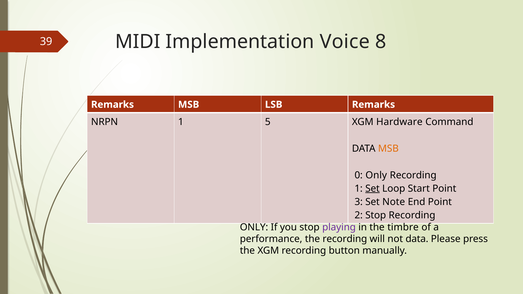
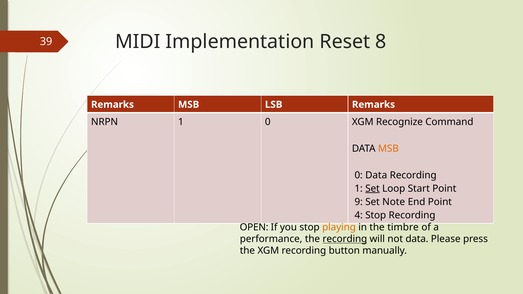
Voice: Voice -> Reset (345, 42)
1 5: 5 -> 0 (268, 122)
Hardware: Hardware -> Recognize (399, 122)
0 Only: Only -> Data (376, 175)
3: 3 -> 9 (359, 202)
2: 2 -> 4 (359, 215)
ONLY: ONLY -> OPEN (254, 227)
playing colour: purple -> orange (339, 227)
recording underline: none -> present (345, 239)
